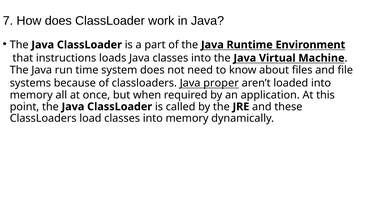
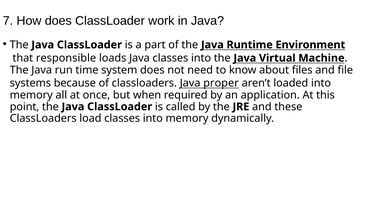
instructions: instructions -> responsible (66, 58)
